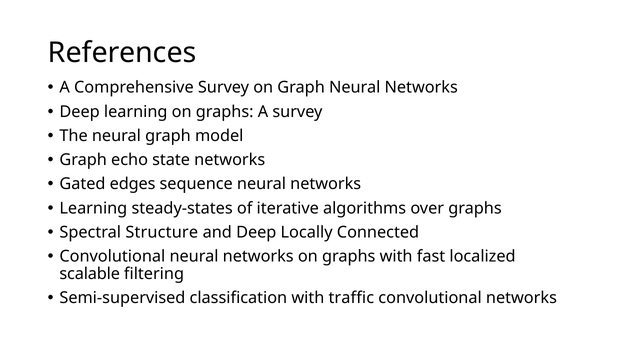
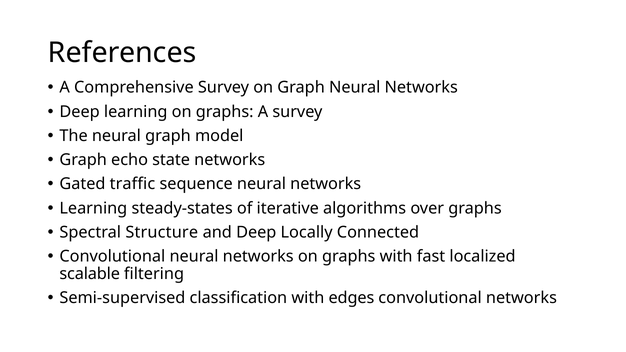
edges: edges -> traffic (132, 184)
traffic: traffic -> edges (351, 298)
